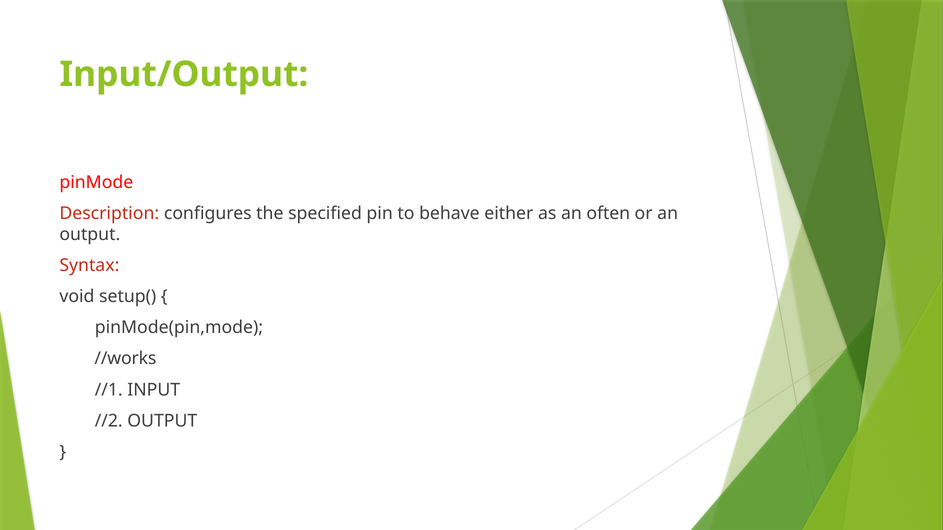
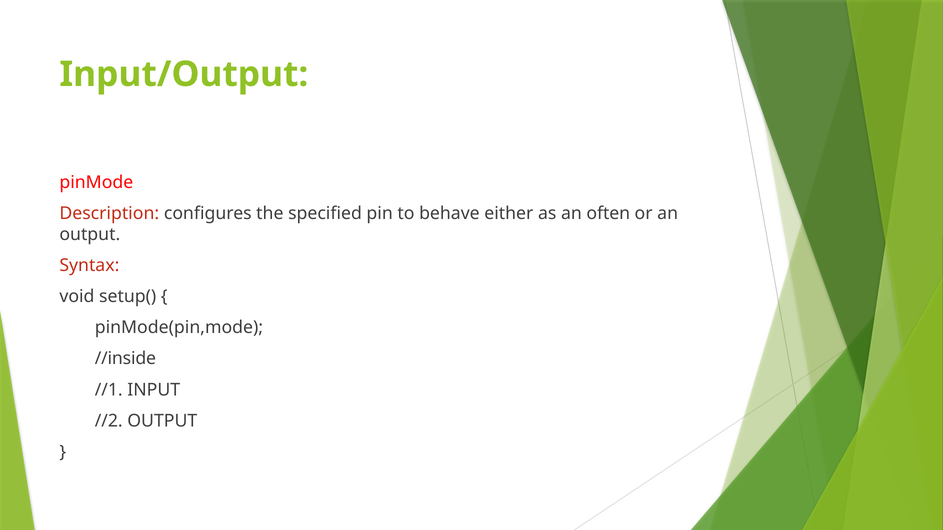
//works: //works -> //inside (125, 359)
